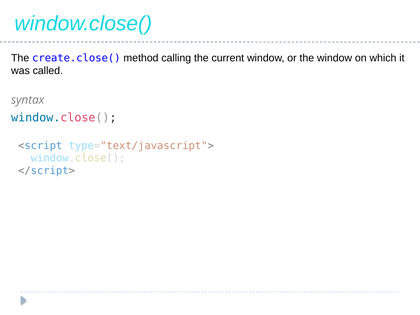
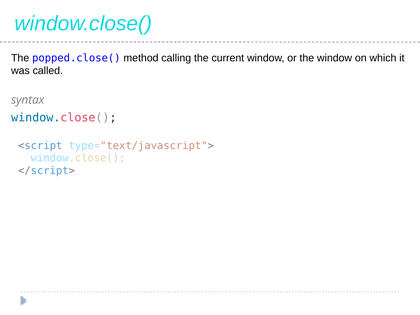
create.close(: create.close( -> popped.close( (76, 58)
